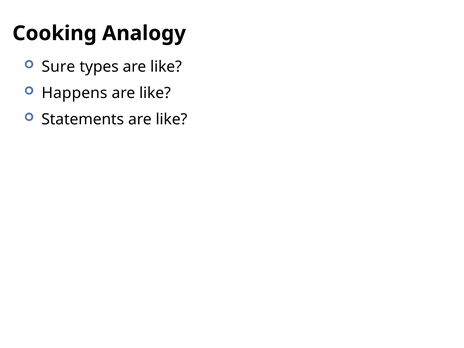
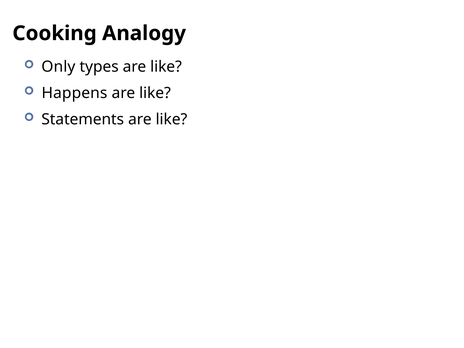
Sure: Sure -> Only (58, 67)
